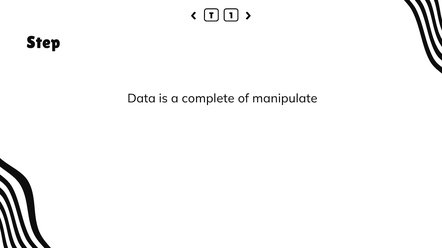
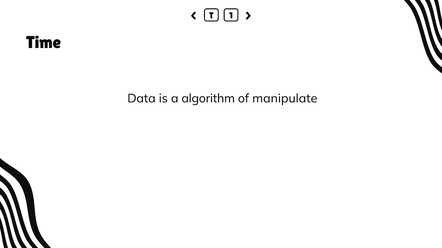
Step: Step -> Time (44, 42)
complete: complete -> algorithm (208, 99)
